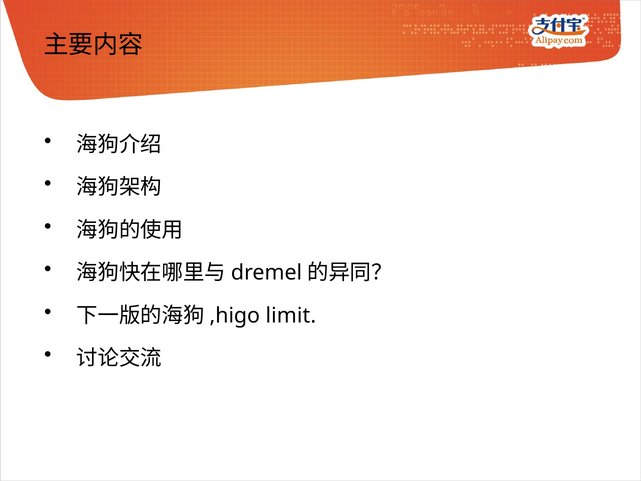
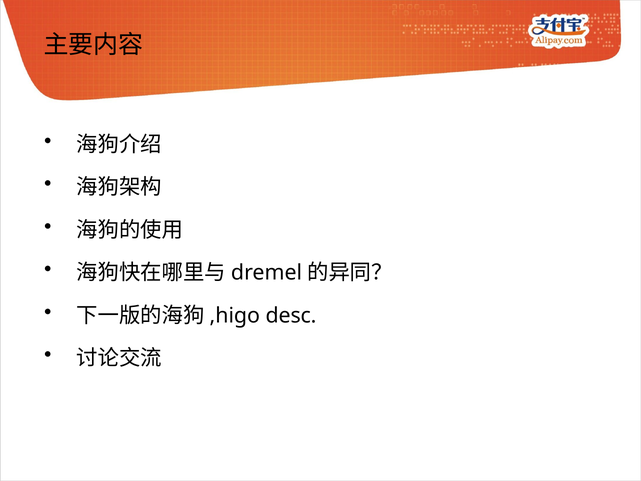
limit: limit -> desc (291, 315)
